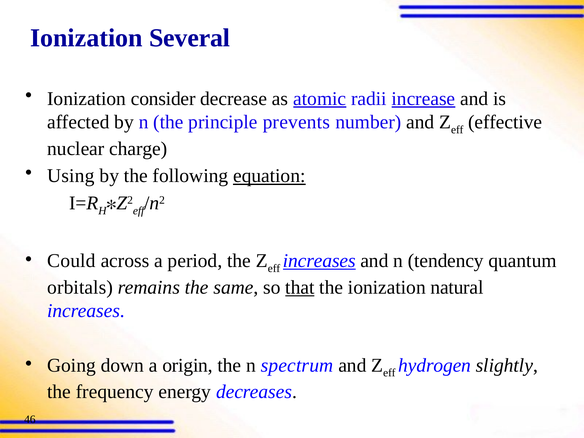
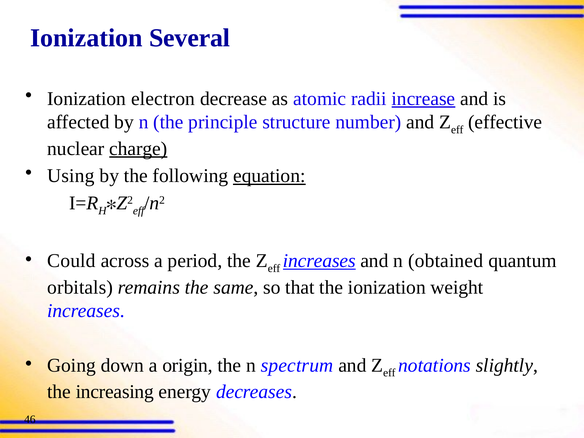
consider: consider -> electron (163, 99)
atomic underline: present -> none (320, 99)
prevents: prevents -> structure (296, 122)
charge underline: none -> present (138, 149)
tendency: tendency -> obtained (446, 261)
that underline: present -> none (300, 287)
natural: natural -> weight (457, 287)
hydrogen: hydrogen -> notations (435, 365)
frequency: frequency -> increasing (115, 392)
